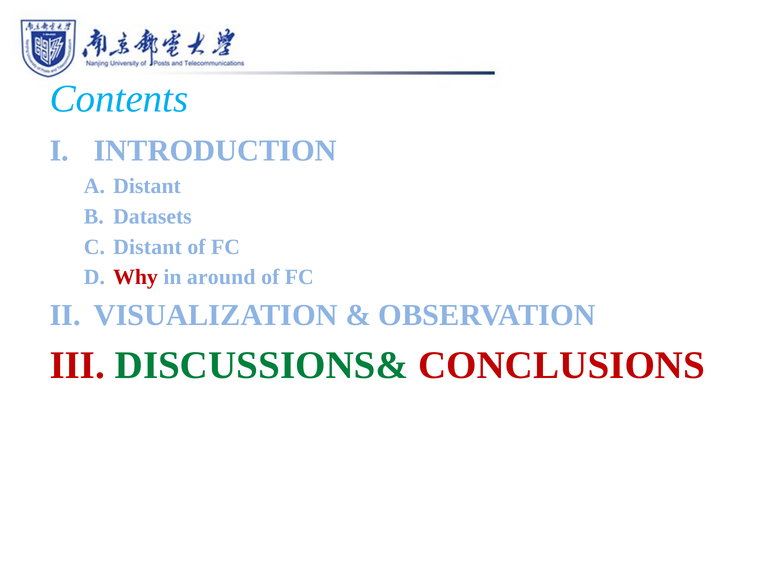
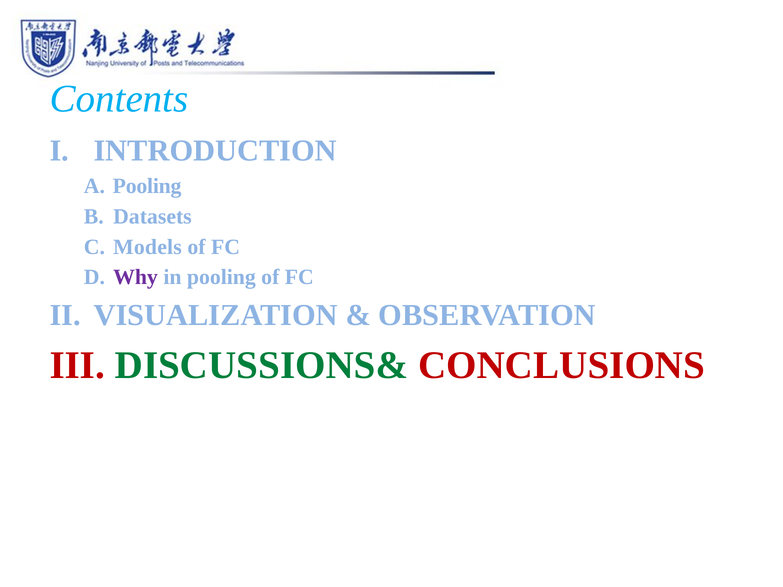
Distant: Distant -> Pooling (147, 186)
Distant: Distant -> Models (147, 247)
Why colour: red -> purple (136, 277)
in around: around -> pooling (221, 277)
